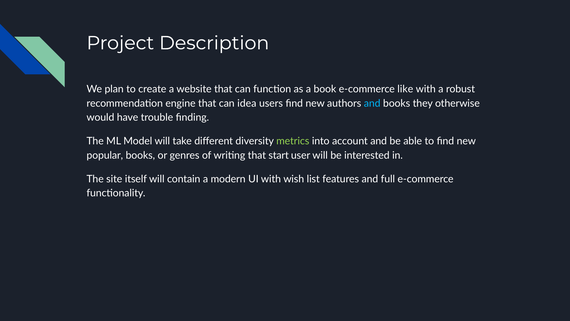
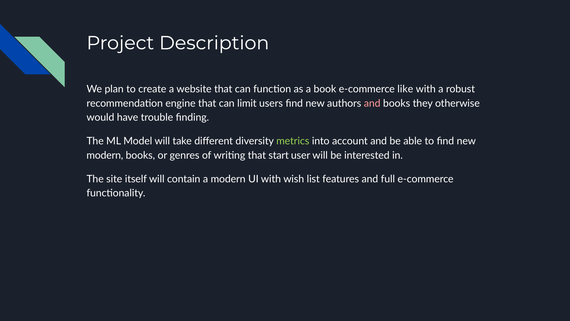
idea: idea -> limit (247, 103)
and colour: light blue -> pink (372, 103)
popular: popular -> modern (105, 155)
